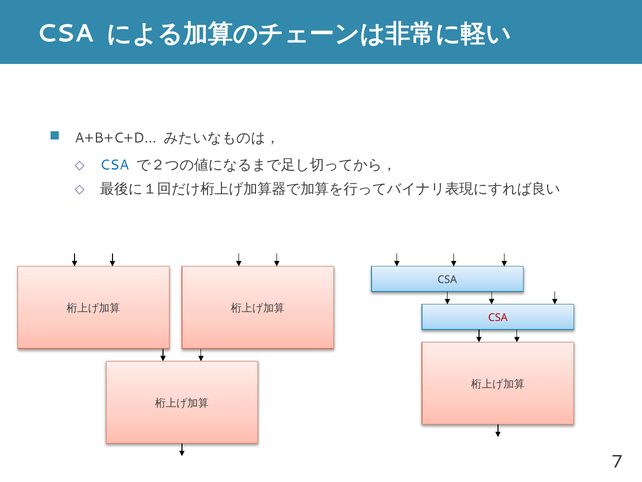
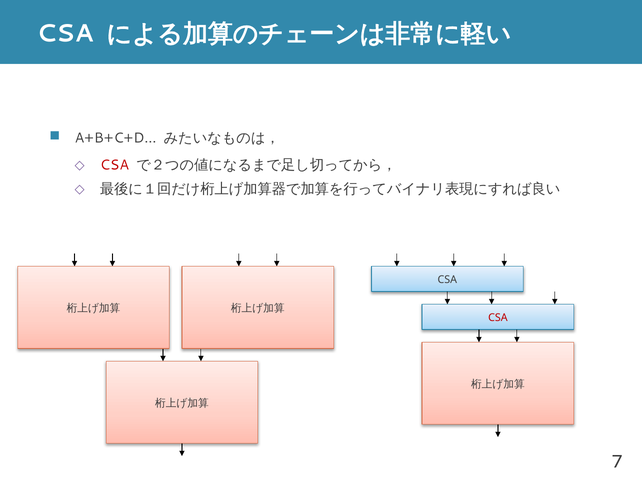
CSA colour: blue -> red (114, 165)
